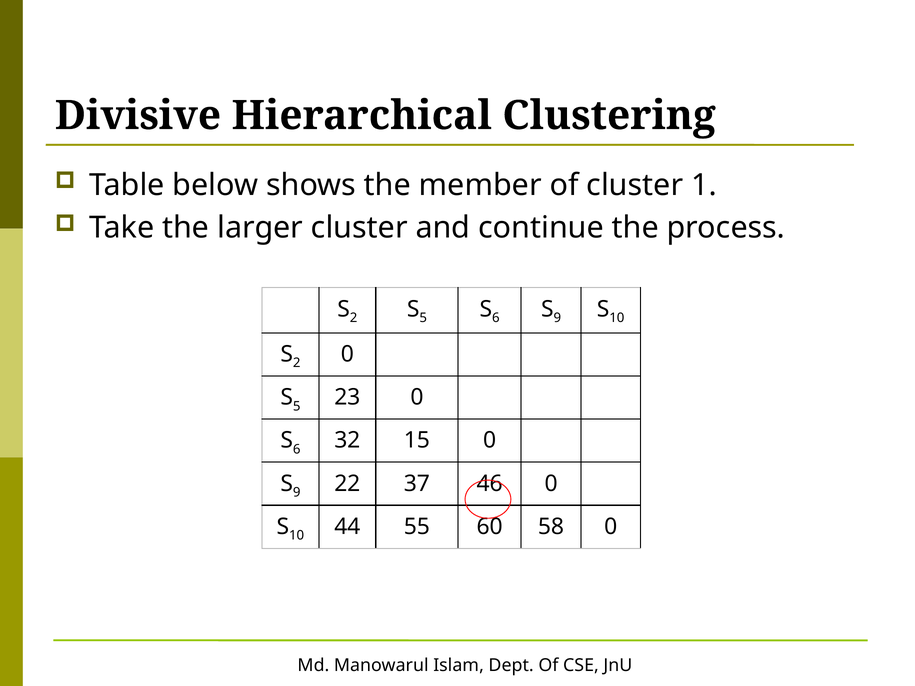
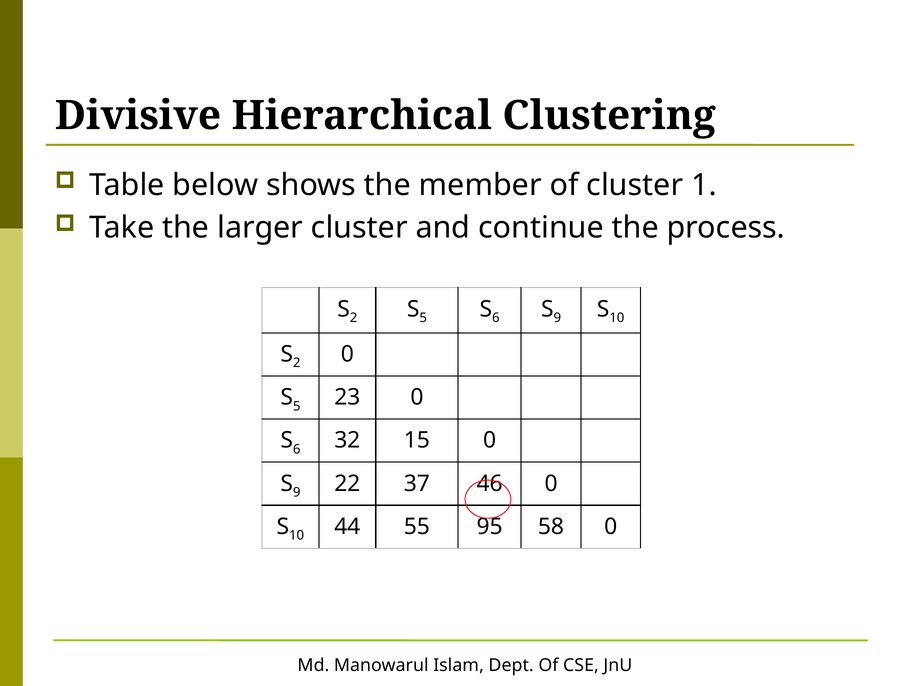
60: 60 -> 95 (490, 527)
